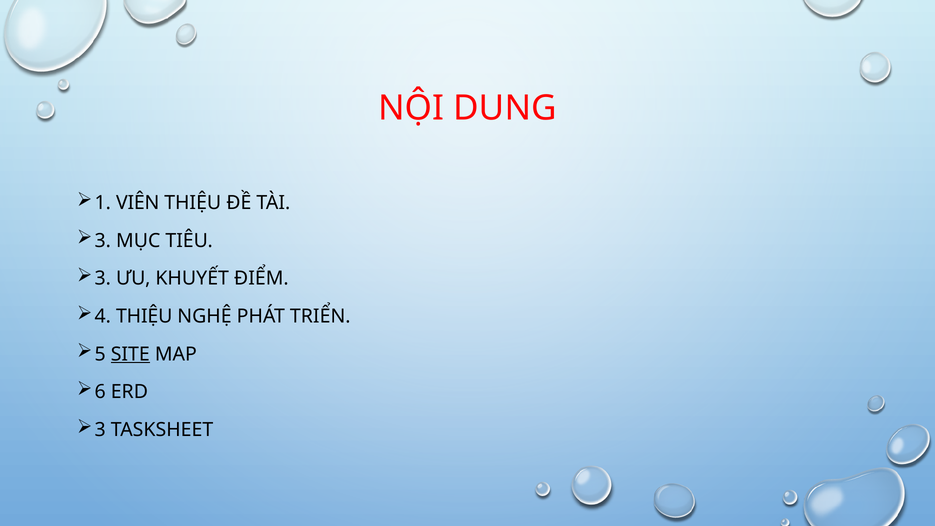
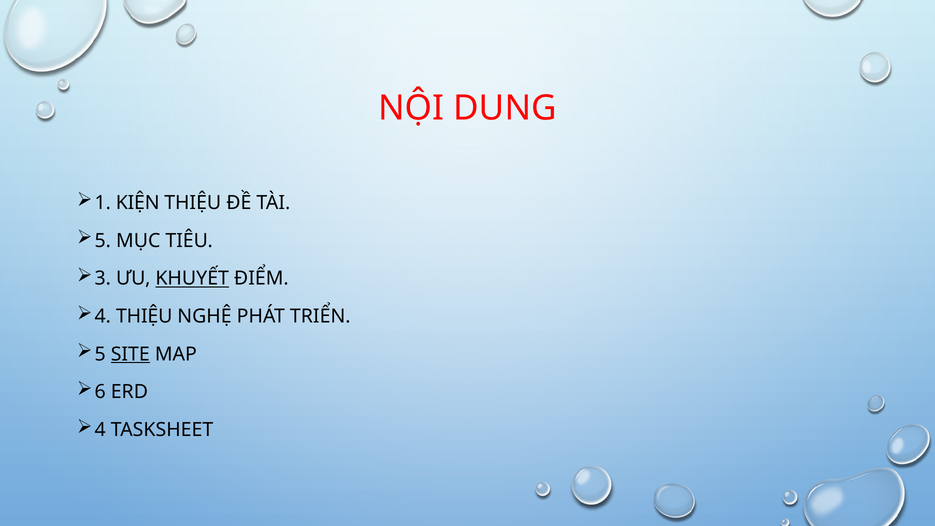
VIÊN: VIÊN -> KIỆN (138, 203)
3: 3 -> 5 (103, 241)
KHUYẾT underline: none -> present (192, 278)
3: 3 -> 4 (100, 430)
